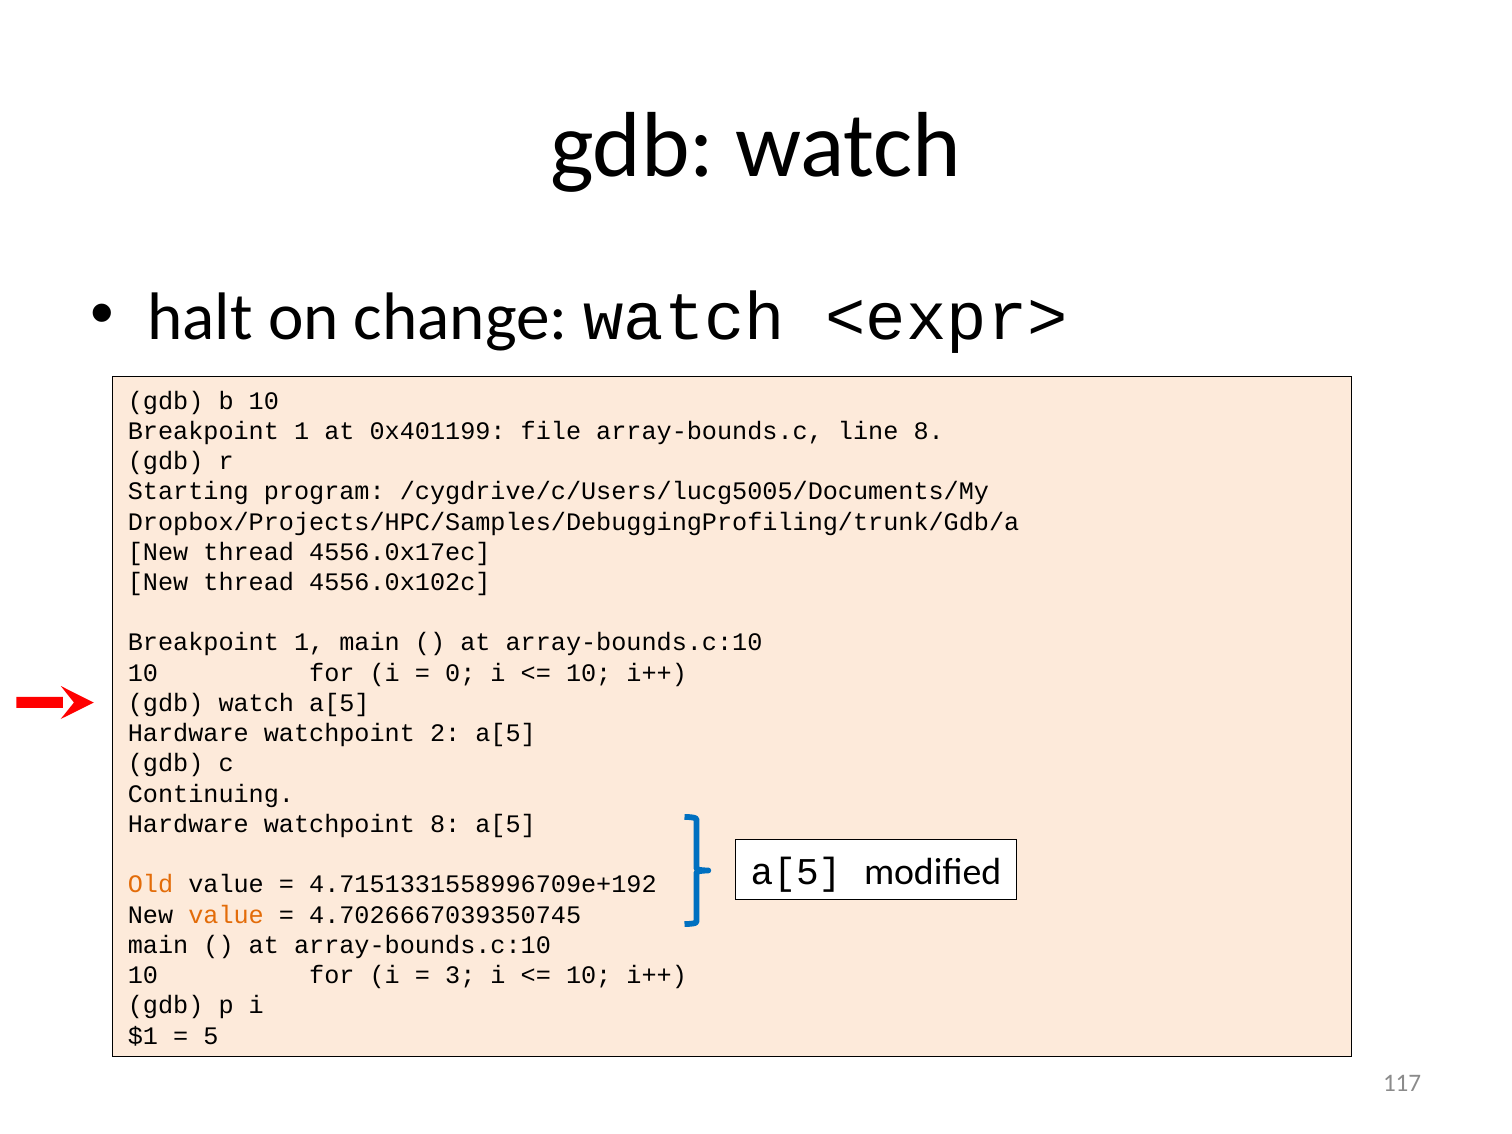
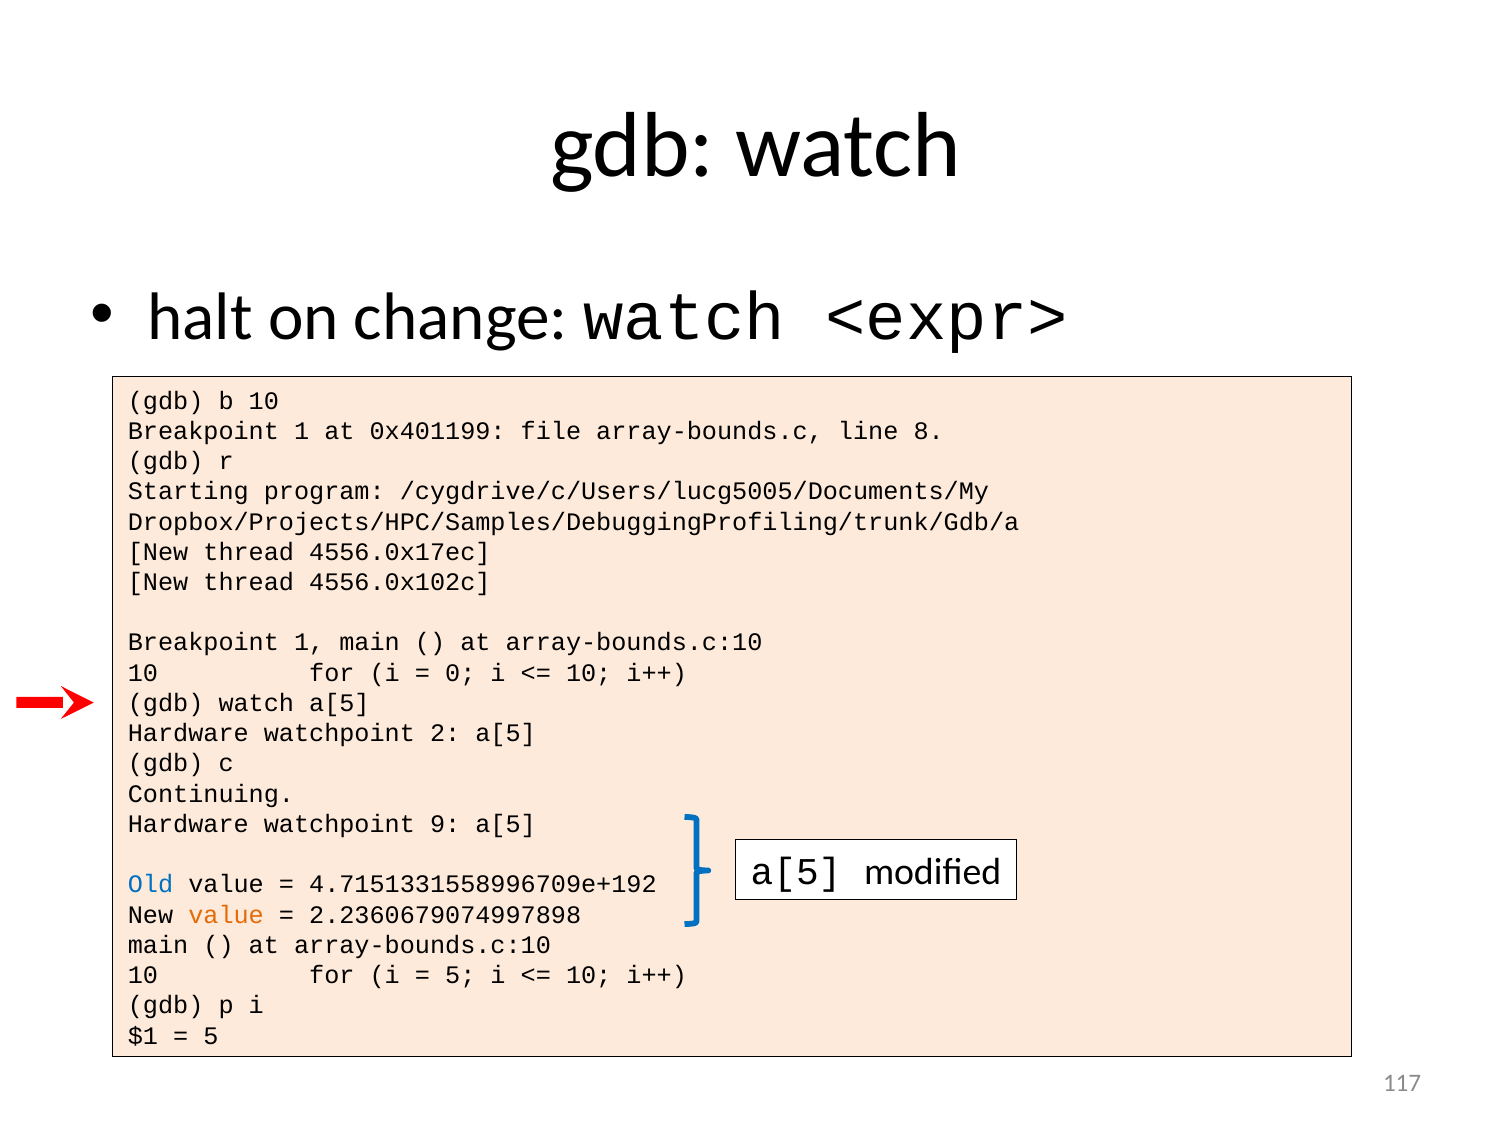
watchpoint 8: 8 -> 9 (445, 824)
Old colour: orange -> blue (151, 885)
4.7026667039350745: 4.7026667039350745 -> 2.2360679074997898 (445, 915)
3: 3 -> 5 (460, 975)
